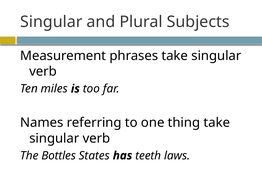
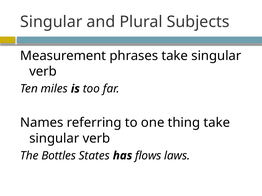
teeth: teeth -> flows (148, 156)
